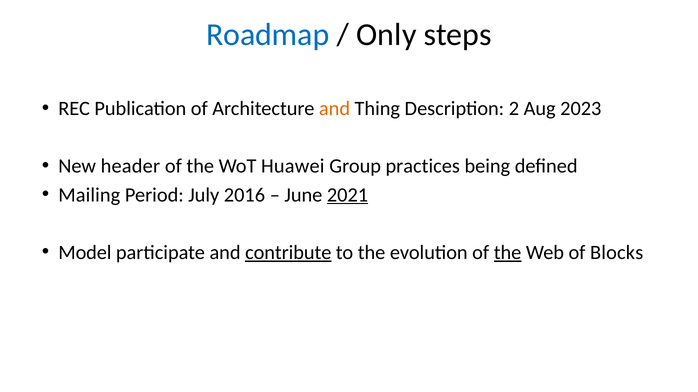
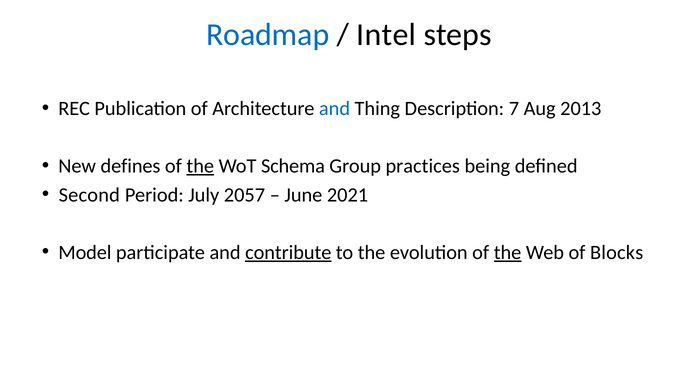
Only: Only -> Intel (386, 35)
and colour: orange -> blue (335, 109)
2: 2 -> 7 (514, 109)
2023: 2023 -> 2013 (581, 109)
header: header -> defines (131, 166)
the underline: none -> present (200, 166)
Huawei: Huawei -> Schema (293, 166)
Mailing: Mailing -> Second (89, 195)
2016: 2016 -> 2057 (244, 195)
2021 underline: present -> none (348, 195)
